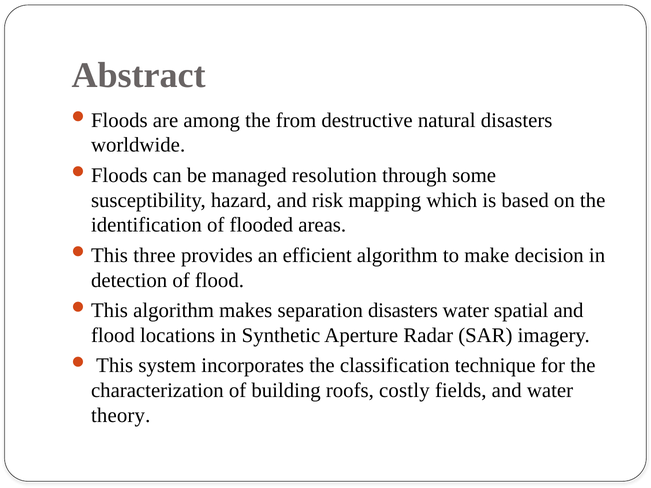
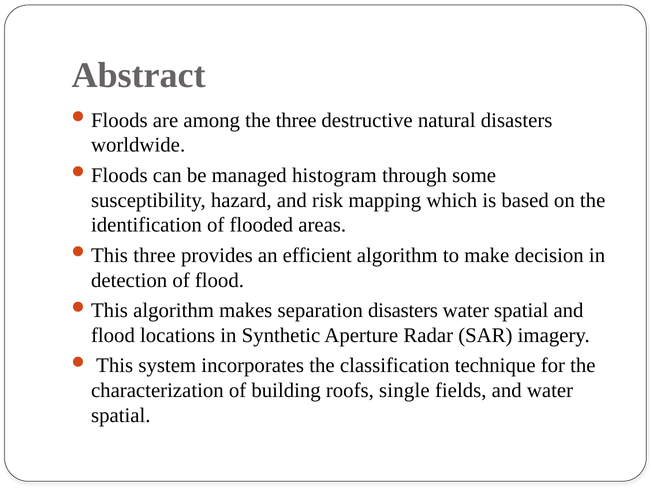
the from: from -> three (296, 120)
resolution: resolution -> histogram (334, 175)
costly: costly -> single (404, 391)
theory: theory -> spatial (121, 416)
